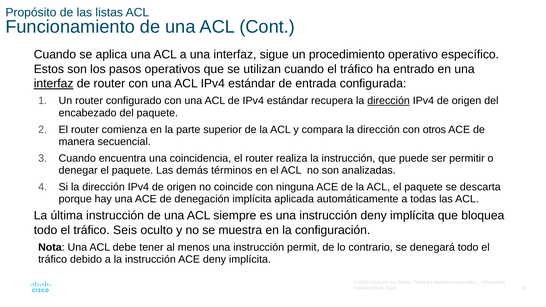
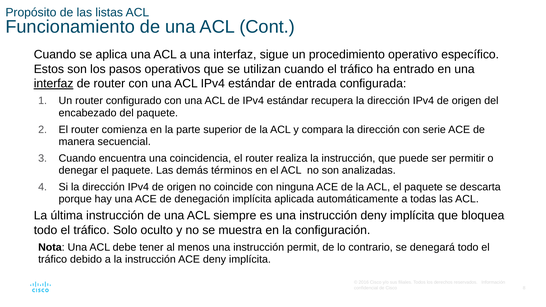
dirección underline: present -> none (389, 101)
otros: otros -> serie (434, 130)
Seis: Seis -> Solo (125, 230)
